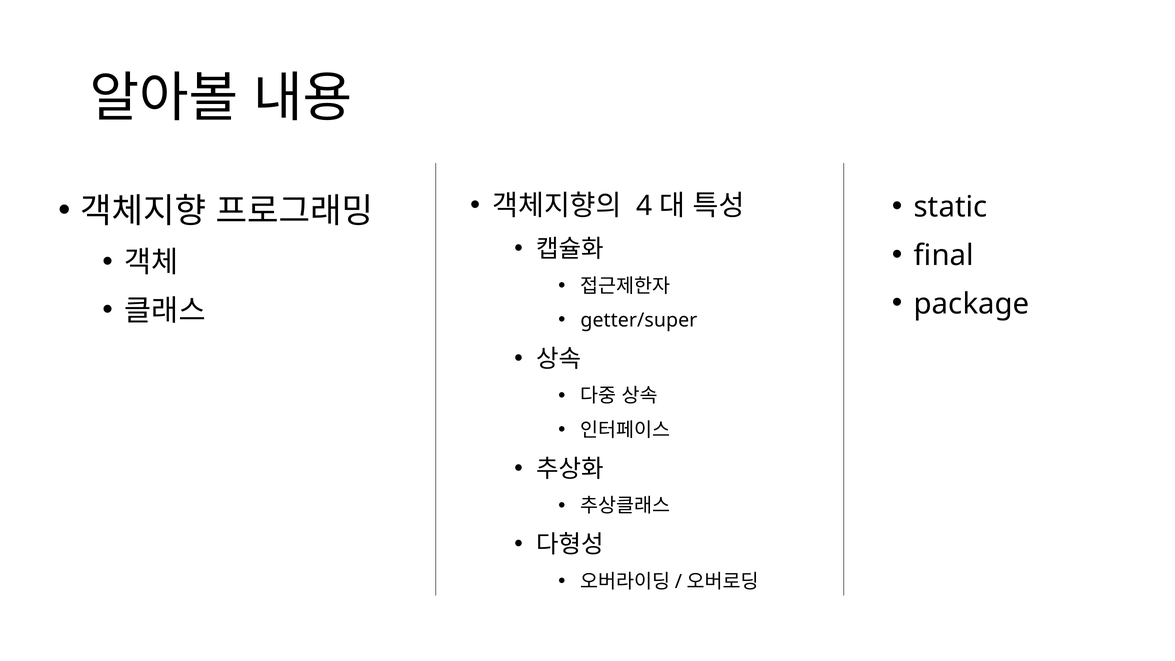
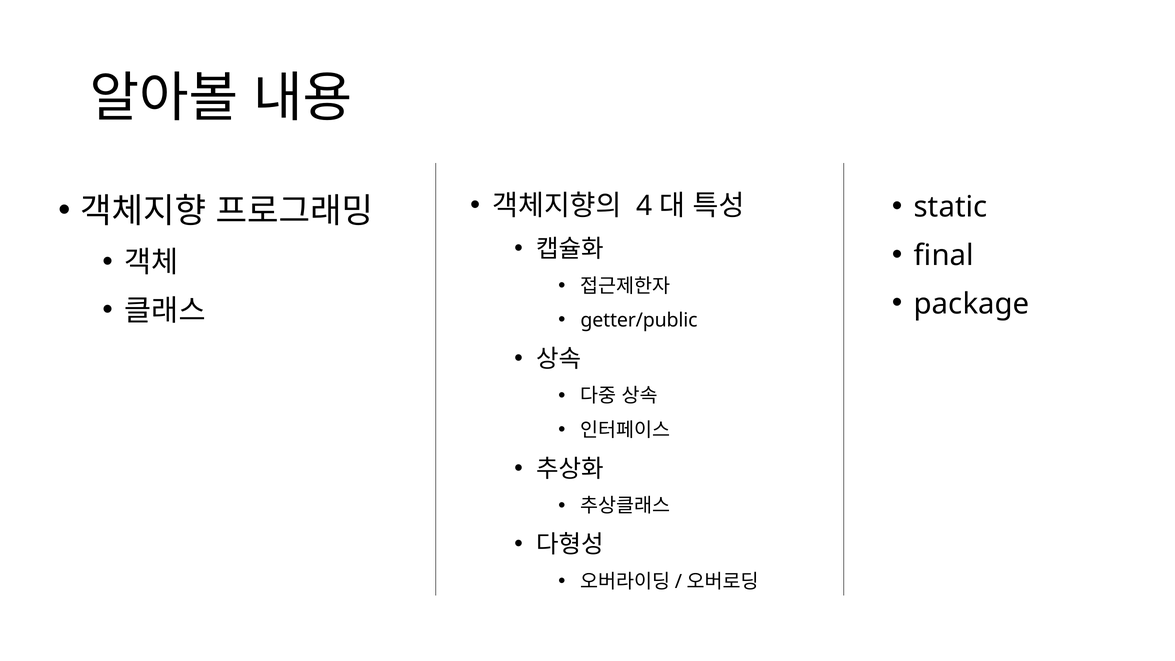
getter/super: getter/super -> getter/public (639, 320)
